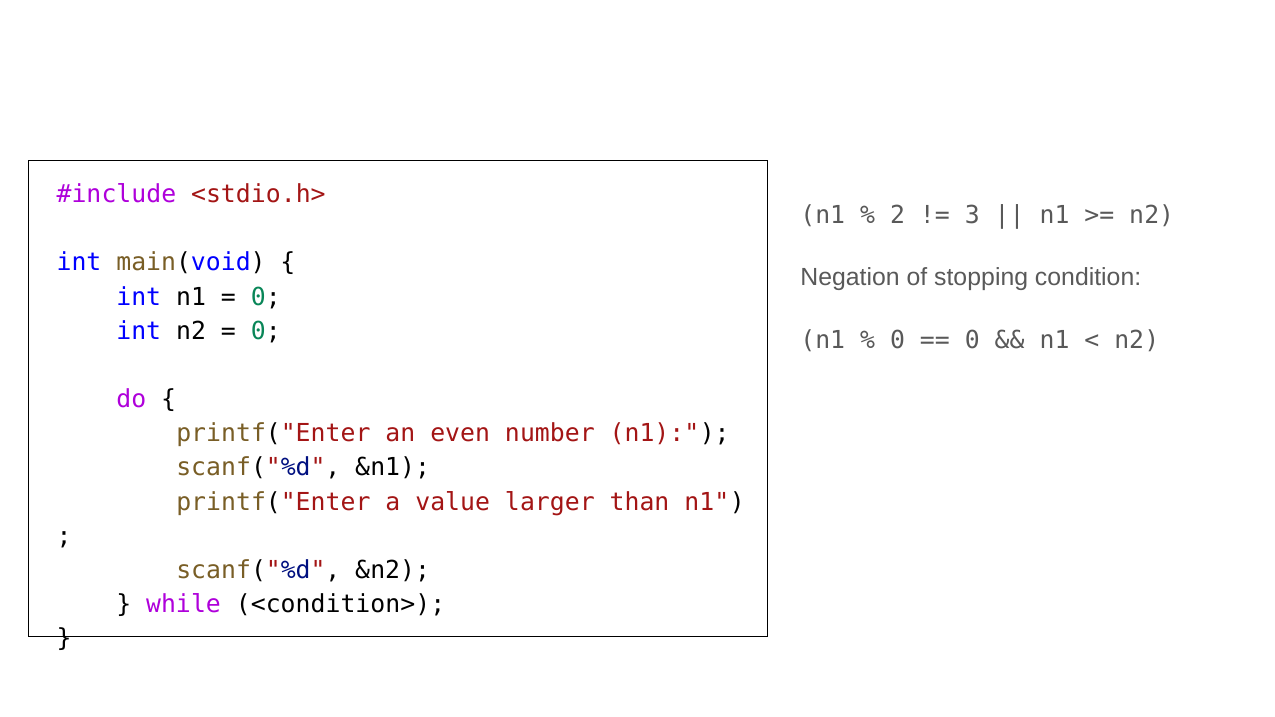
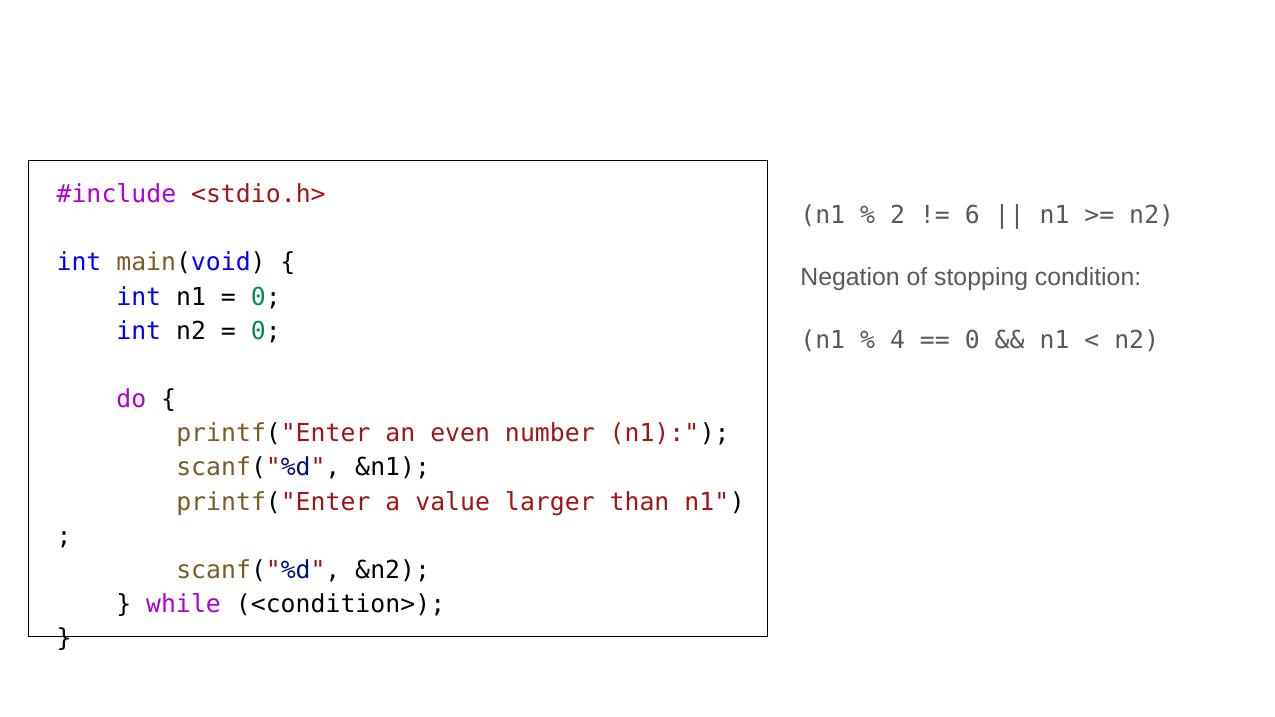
3: 3 -> 6 (972, 215)
0: 0 -> 4 (897, 340)
